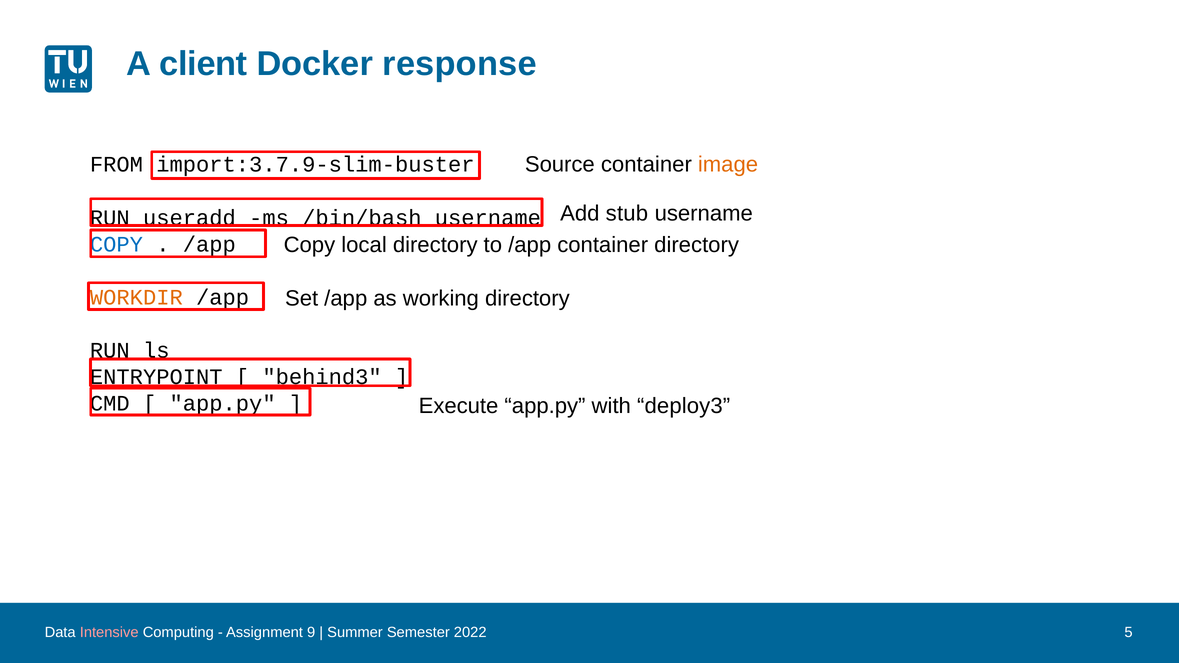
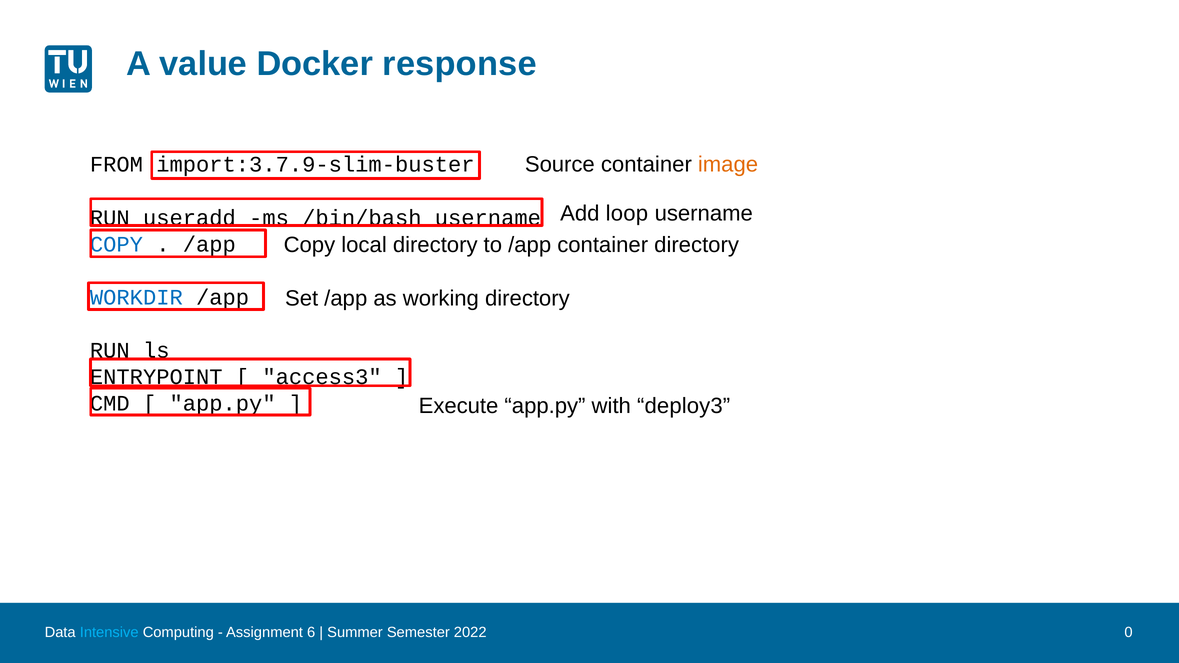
client: client -> value (203, 64)
stub: stub -> loop (627, 213)
WORKDIR colour: orange -> blue (136, 297)
behind3: behind3 -> access3 (322, 377)
Intensive colour: pink -> light blue (109, 632)
9: 9 -> 6 (311, 632)
5: 5 -> 0 (1129, 632)
